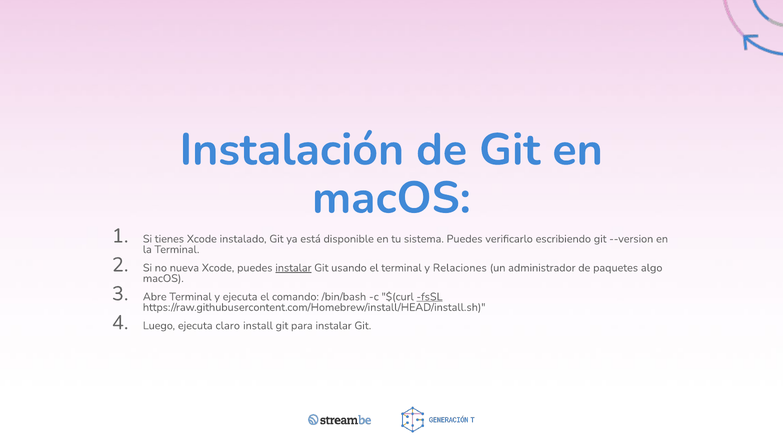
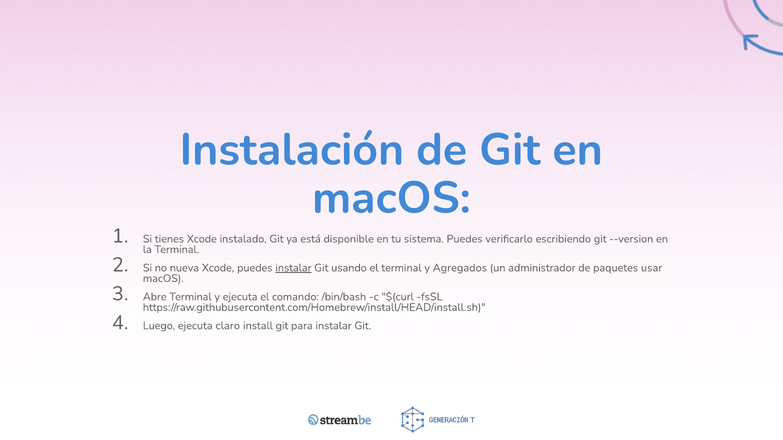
Relaciones: Relaciones -> Agregados (460, 268)
algo: algo -> usar (652, 268)
fsSL underline: present -> none (429, 297)
